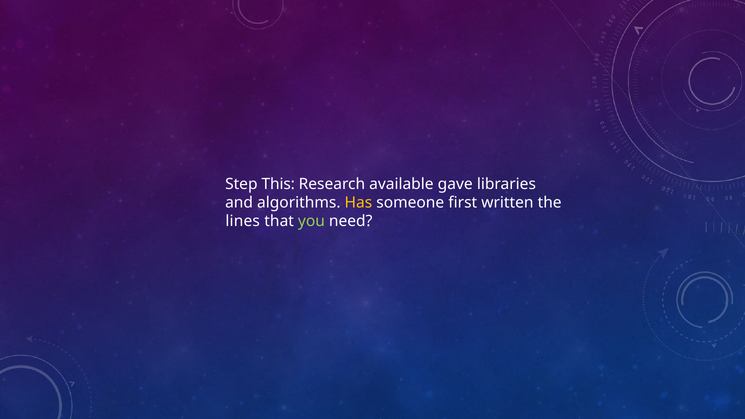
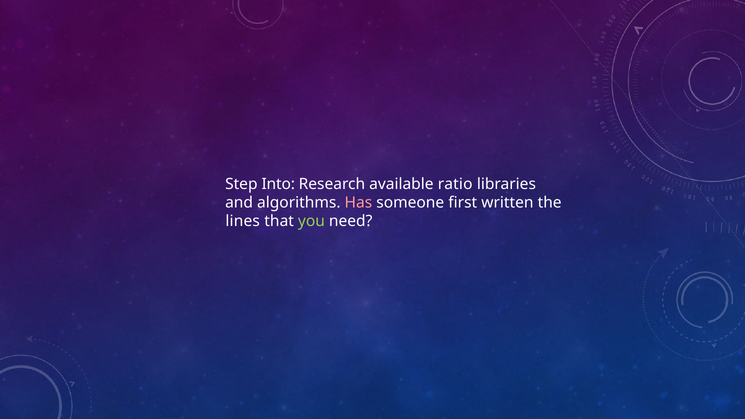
This: This -> Into (278, 184)
gave: gave -> ratio (455, 184)
Has colour: yellow -> pink (358, 203)
